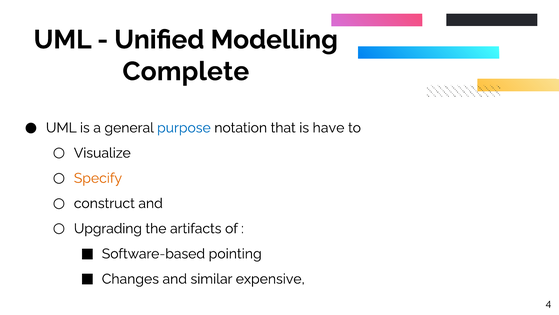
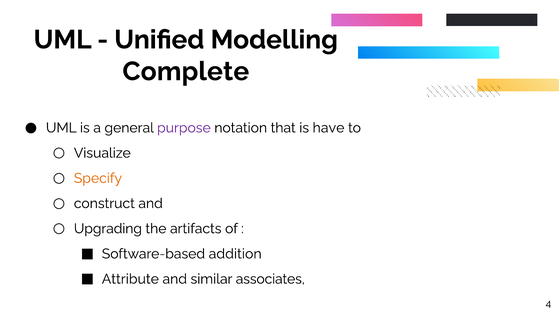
purpose colour: blue -> purple (184, 128)
pointing: pointing -> addition (235, 253)
Changes: Changes -> Attribute (130, 279)
expensive: expensive -> associates (270, 279)
